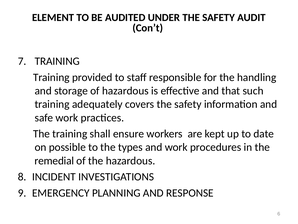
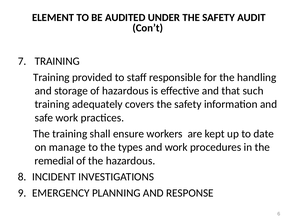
possible: possible -> manage (67, 147)
